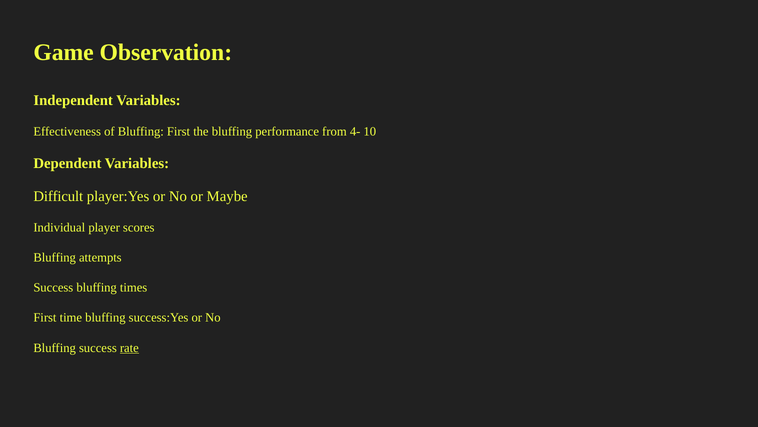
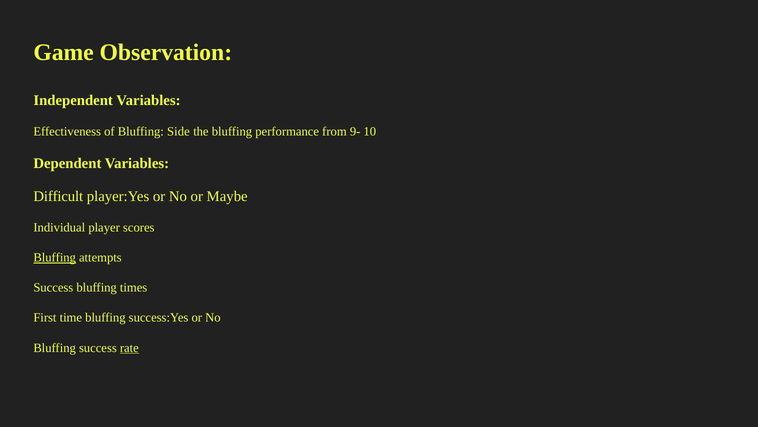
Bluffing First: First -> Side (178, 131)
4-: 4- -> 9- (355, 131)
Bluffing underline: none -> present (55, 257)
